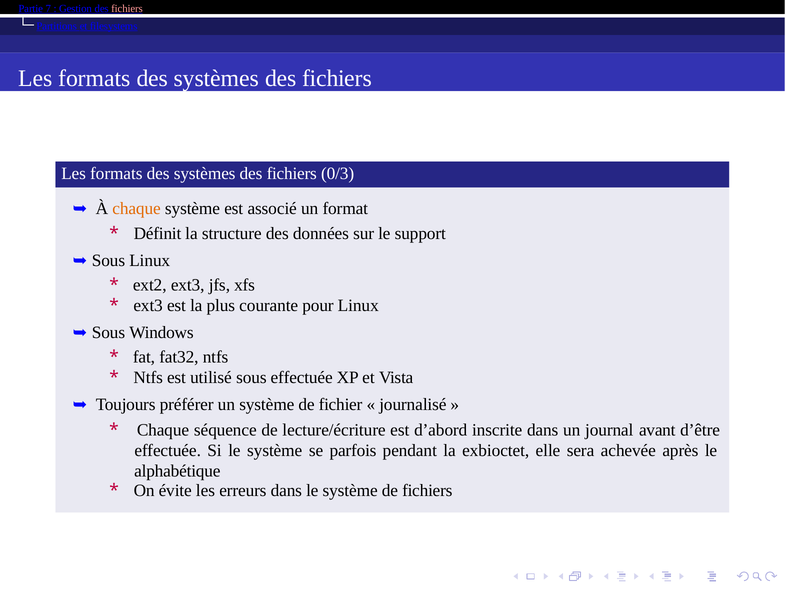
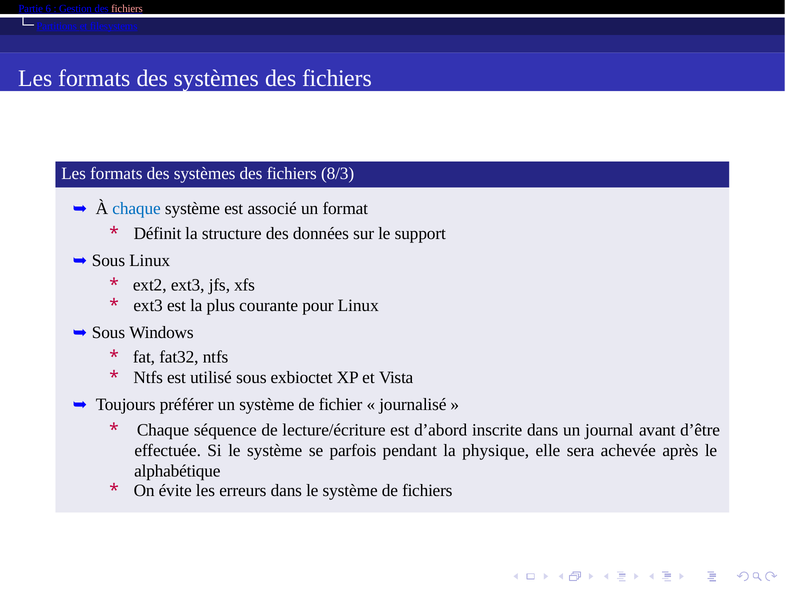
7: 7 -> 6 (48, 8)
0/3: 0/3 -> 8/3 (338, 173)
chaque colour: orange -> blue (137, 209)
sous effectuée: effectuée -> exbioctet (302, 378)
exbioctet: exbioctet -> physique (496, 451)
